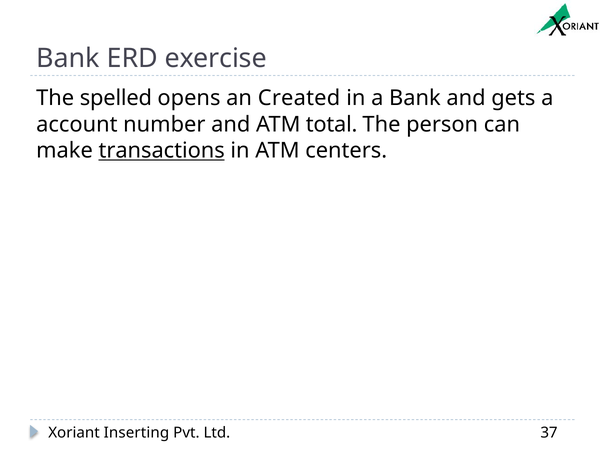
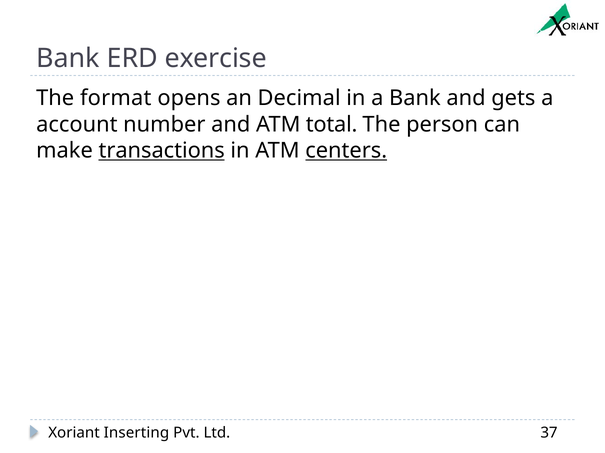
spelled: spelled -> format (116, 98)
Created: Created -> Decimal (299, 98)
centers underline: none -> present (346, 151)
